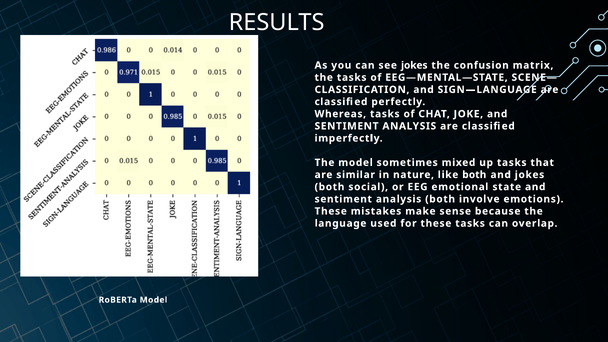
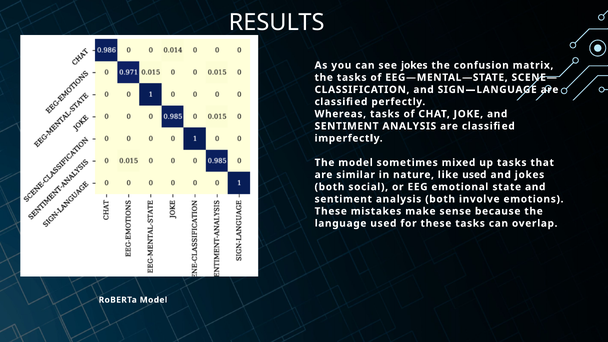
like both: both -> used (474, 175)
